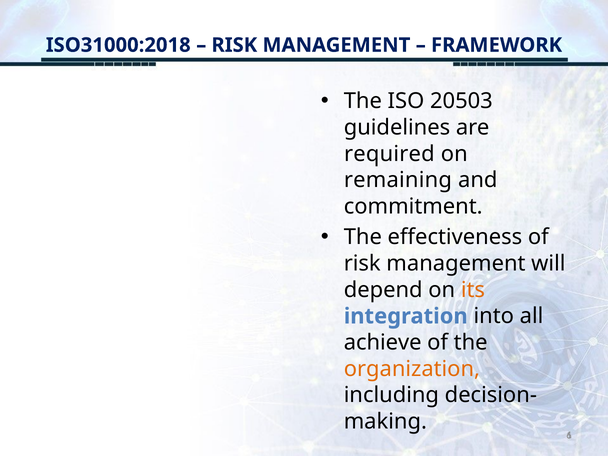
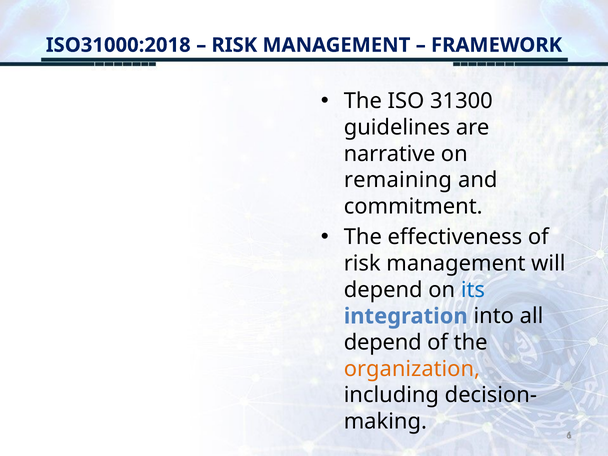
20503: 20503 -> 31300 (461, 101)
required: required -> narrative (390, 154)
its colour: orange -> blue (473, 290)
achieve: achieve -> depend (383, 342)
